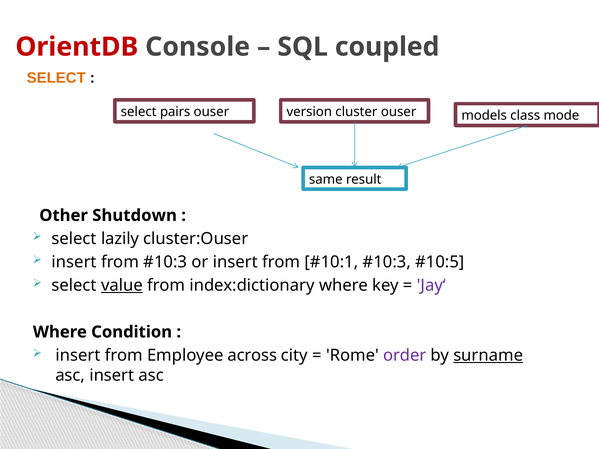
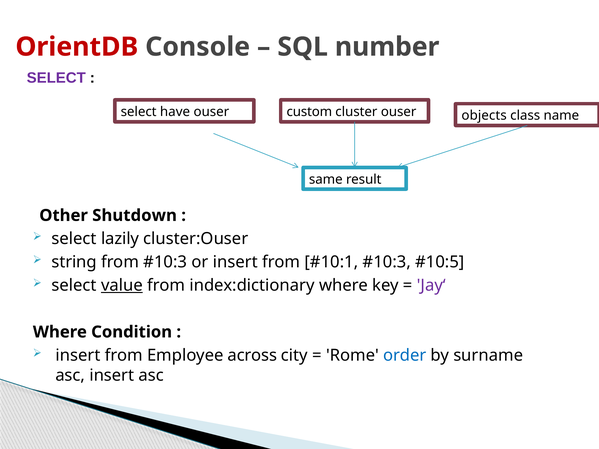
coupled: coupled -> number (387, 47)
SELECT colour: orange -> purple (56, 78)
pairs: pairs -> have (175, 112)
version: version -> custom (309, 112)
models: models -> objects (484, 116)
mode: mode -> name (561, 116)
insert: insert -> string (74, 262)
order colour: purple -> blue (405, 355)
surname underline: present -> none (488, 355)
